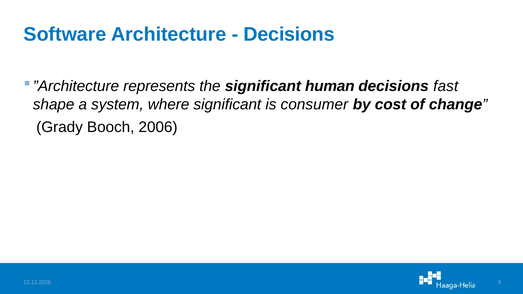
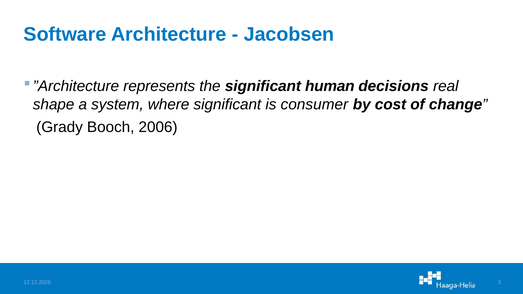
Decisions: Decisions -> Jacobsen (289, 34)
fast: fast -> real (446, 86)
